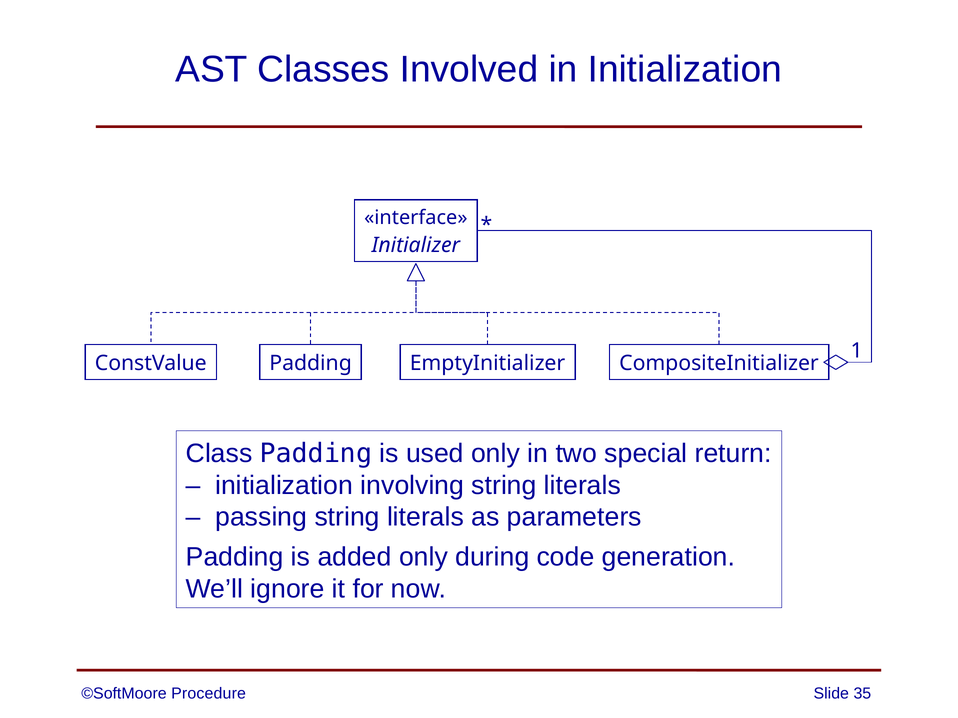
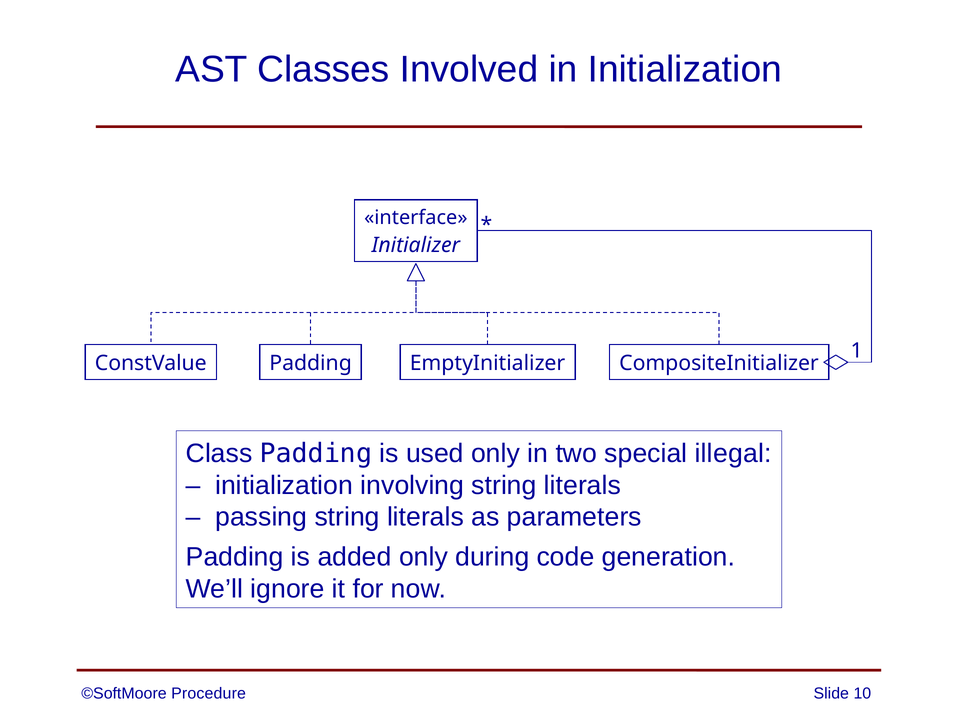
return: return -> illegal (733, 454)
35: 35 -> 10 (862, 694)
